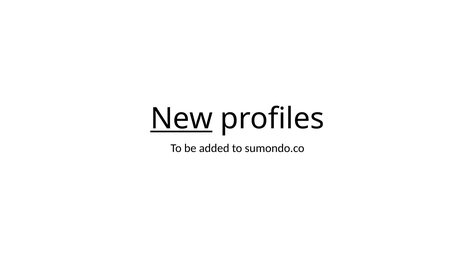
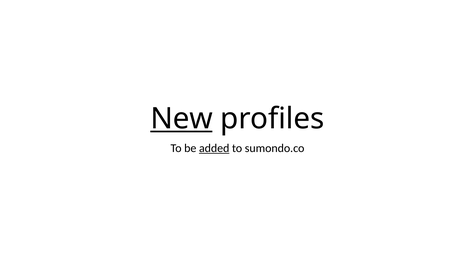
added underline: none -> present (214, 148)
